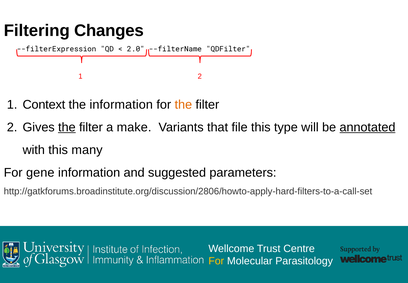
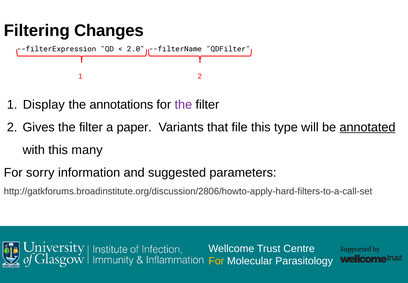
Context: Context -> Display (44, 105)
the information: information -> annotations (121, 105)
the colour: orange -> purple (183, 105)
the underline: present -> none (67, 127)
make: make -> paper (134, 127)
gene: gene -> sorry (40, 172)
